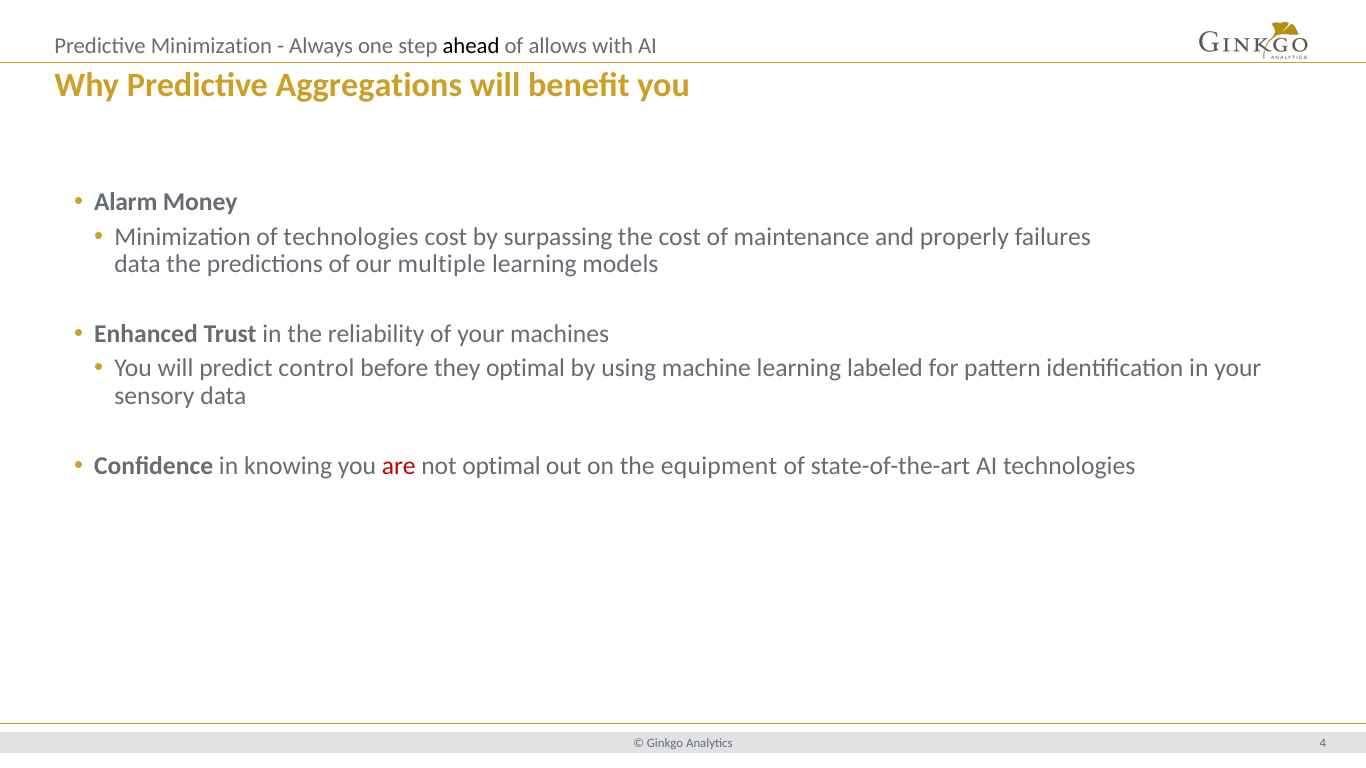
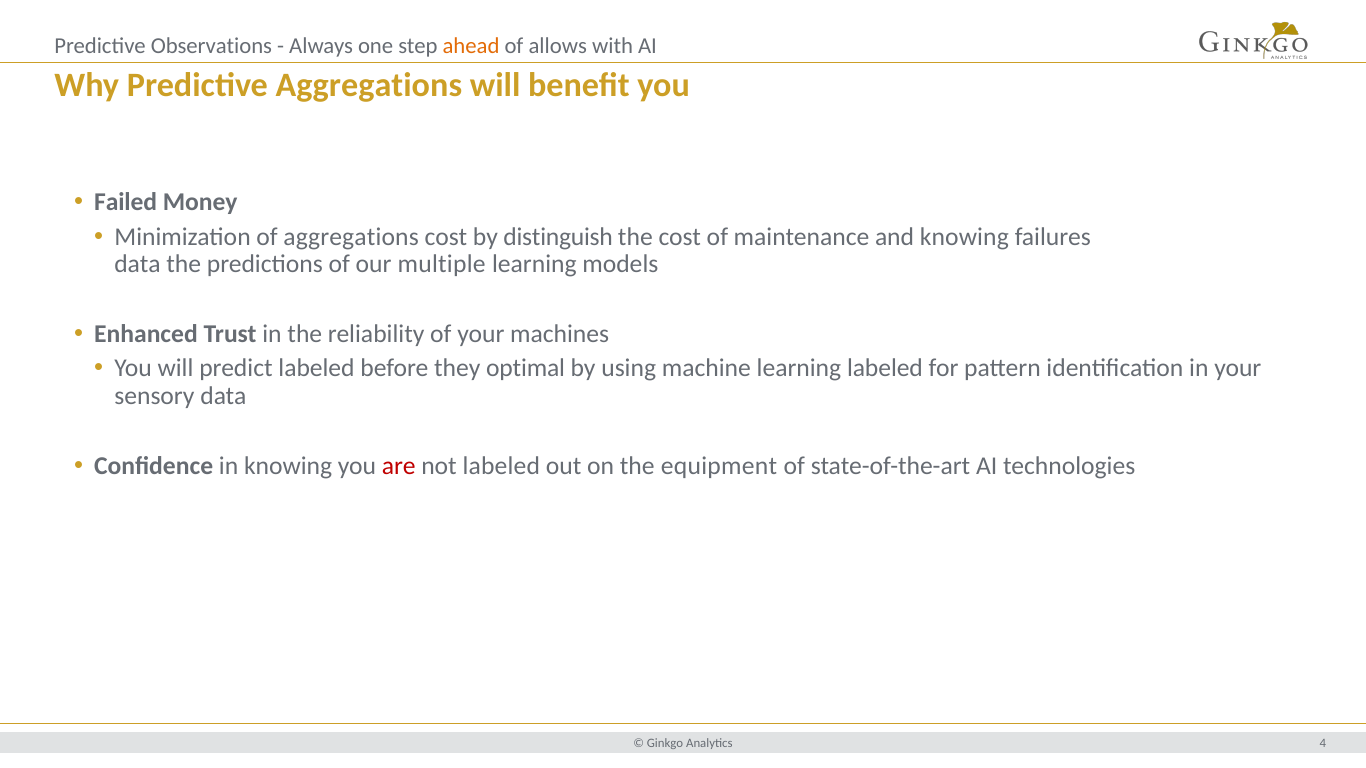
Predictive Minimization: Minimization -> Observations (211, 46)
ahead colour: black -> orange (471, 46)
Alarm: Alarm -> Failed (126, 202)
of technologies: technologies -> aggregations (351, 237)
surpassing: surpassing -> distinguish (558, 237)
and properly: properly -> knowing (964, 237)
predict control: control -> labeled (317, 369)
not optimal: optimal -> labeled (501, 466)
